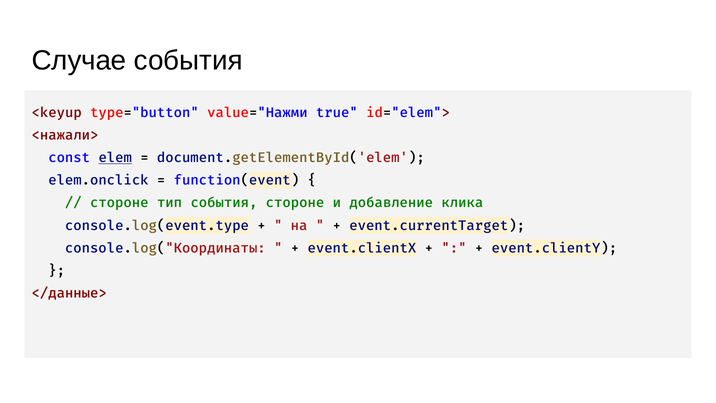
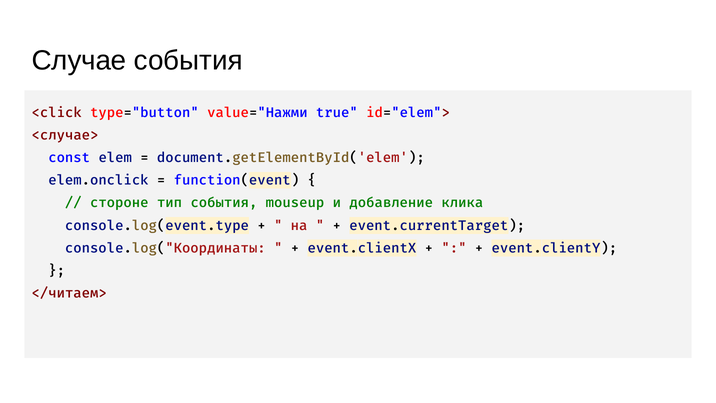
<keyup: <keyup -> <click (57, 113)
<нажали>: <нажали> -> <случае> (65, 135)
elem underline: present -> none (115, 158)
события стороне: стороне -> mouseup (295, 203)
</данные>: </данные> -> </читаем> (69, 293)
